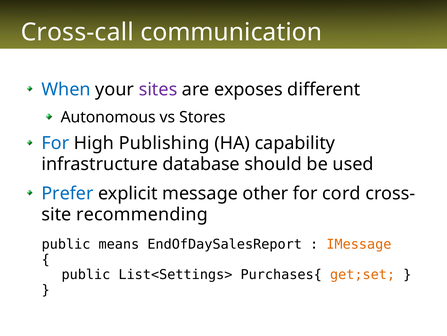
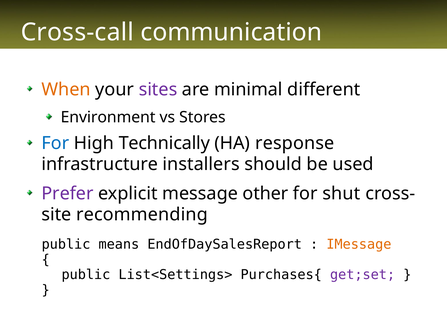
When colour: blue -> orange (66, 89)
exposes: exposes -> minimal (248, 89)
Autonomous: Autonomous -> Environment (108, 117)
Publishing: Publishing -> Technically (164, 143)
capability: capability -> response (295, 143)
database: database -> installers (201, 164)
Prefer colour: blue -> purple (67, 193)
cord: cord -> shut (341, 193)
get;set colour: orange -> purple (363, 274)
